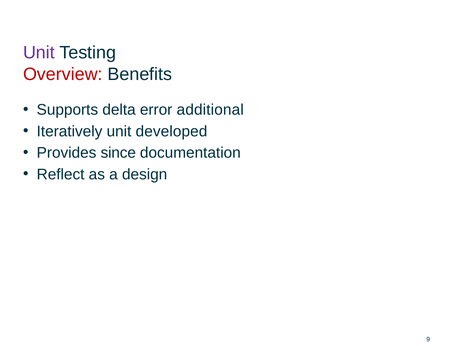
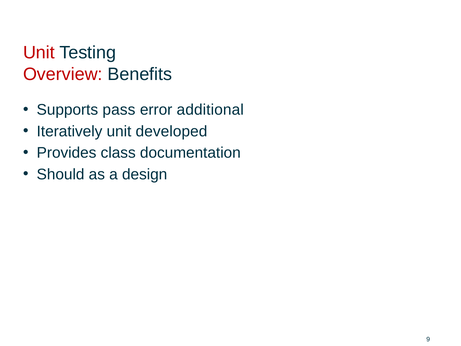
Unit colour: purple -> red (39, 53)
delta: delta -> pass (119, 110)
since: since -> class (118, 153)
Reflect: Reflect -> Should (61, 174)
